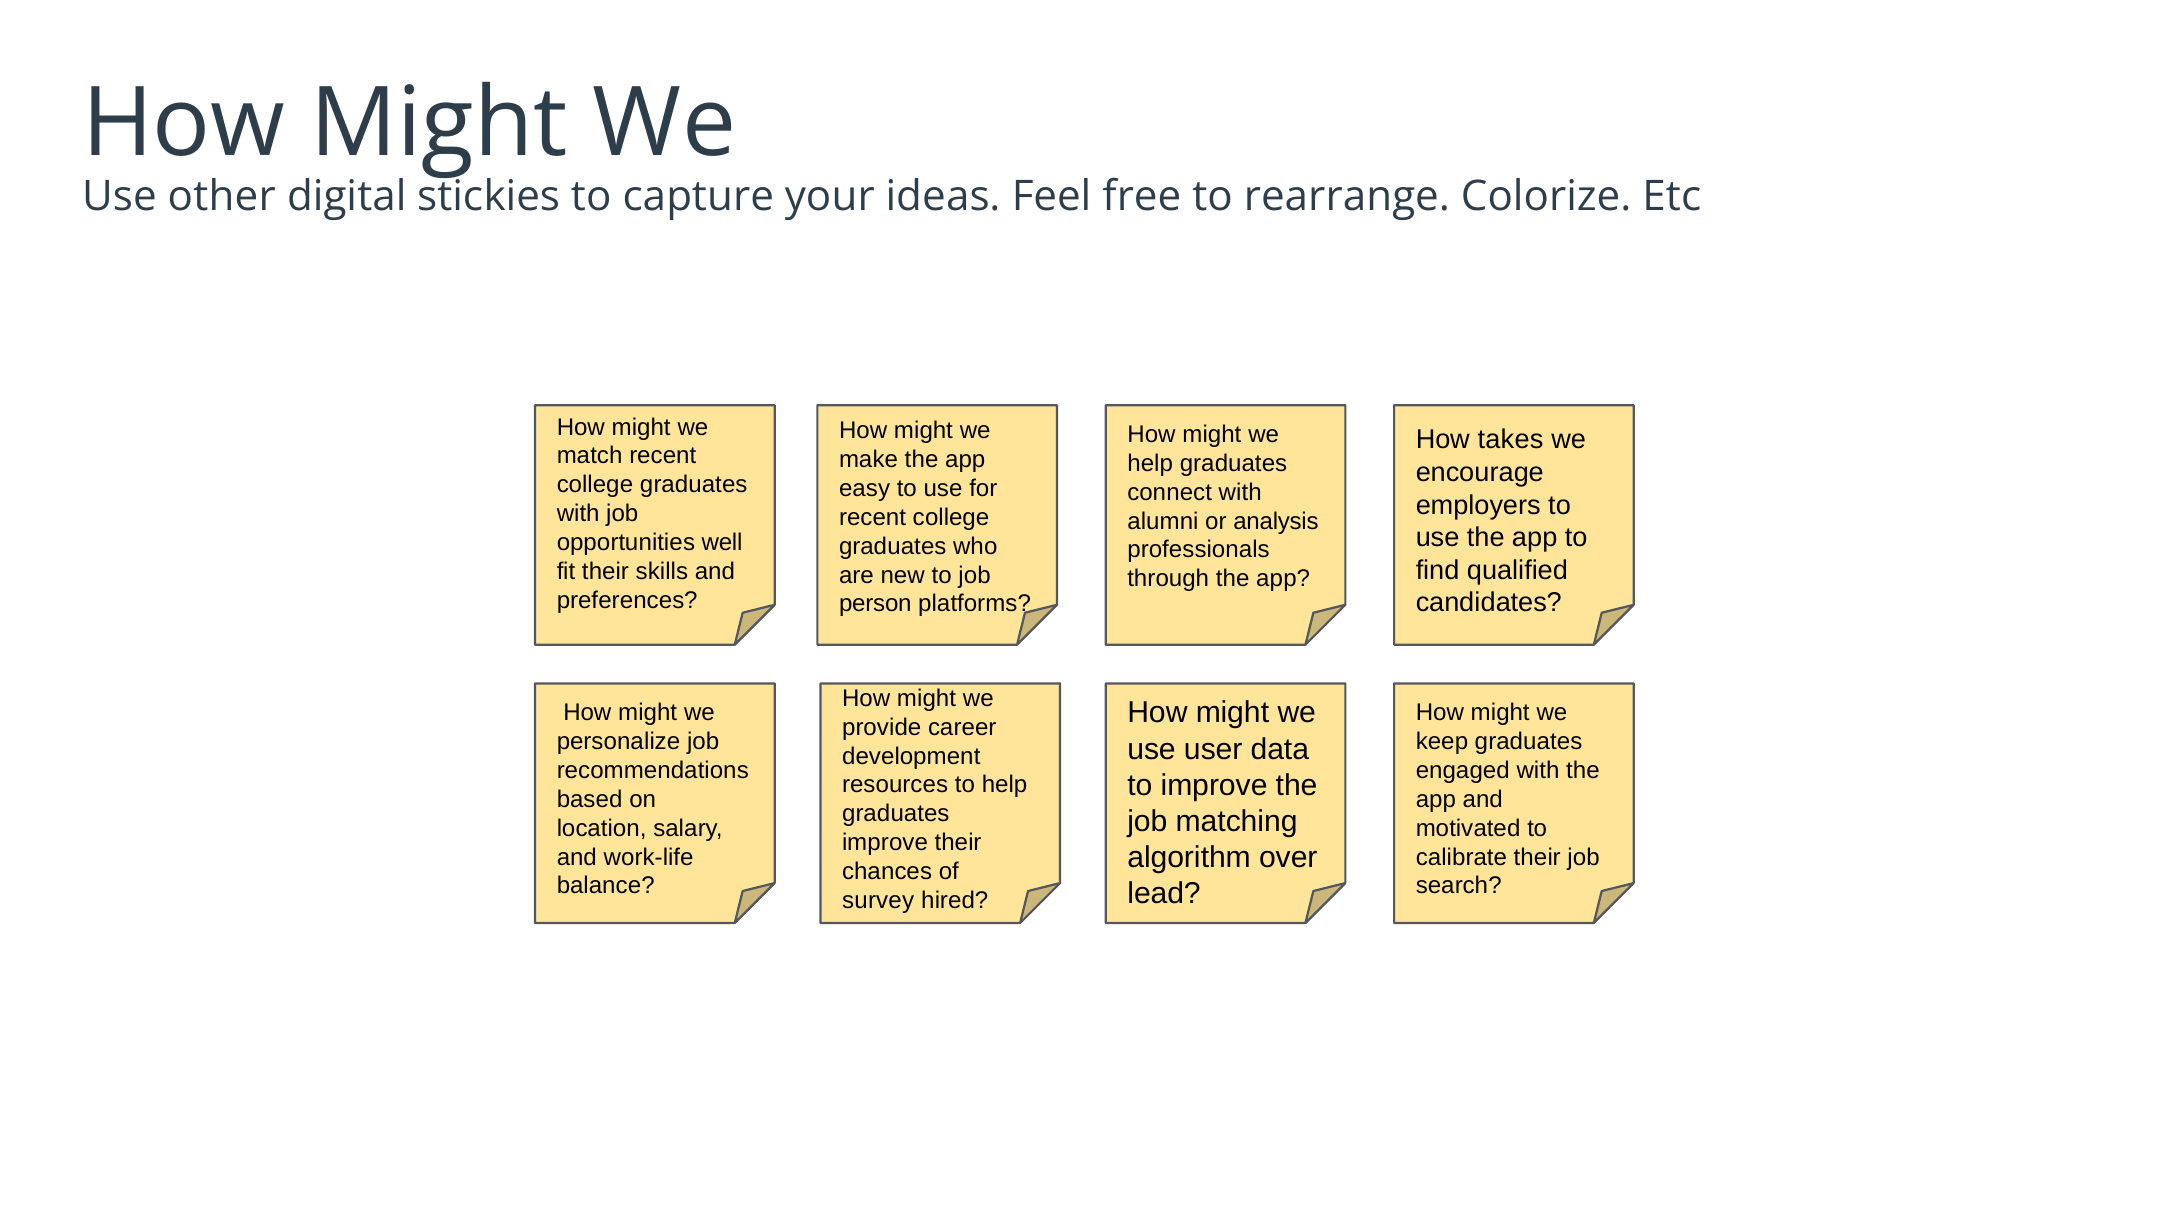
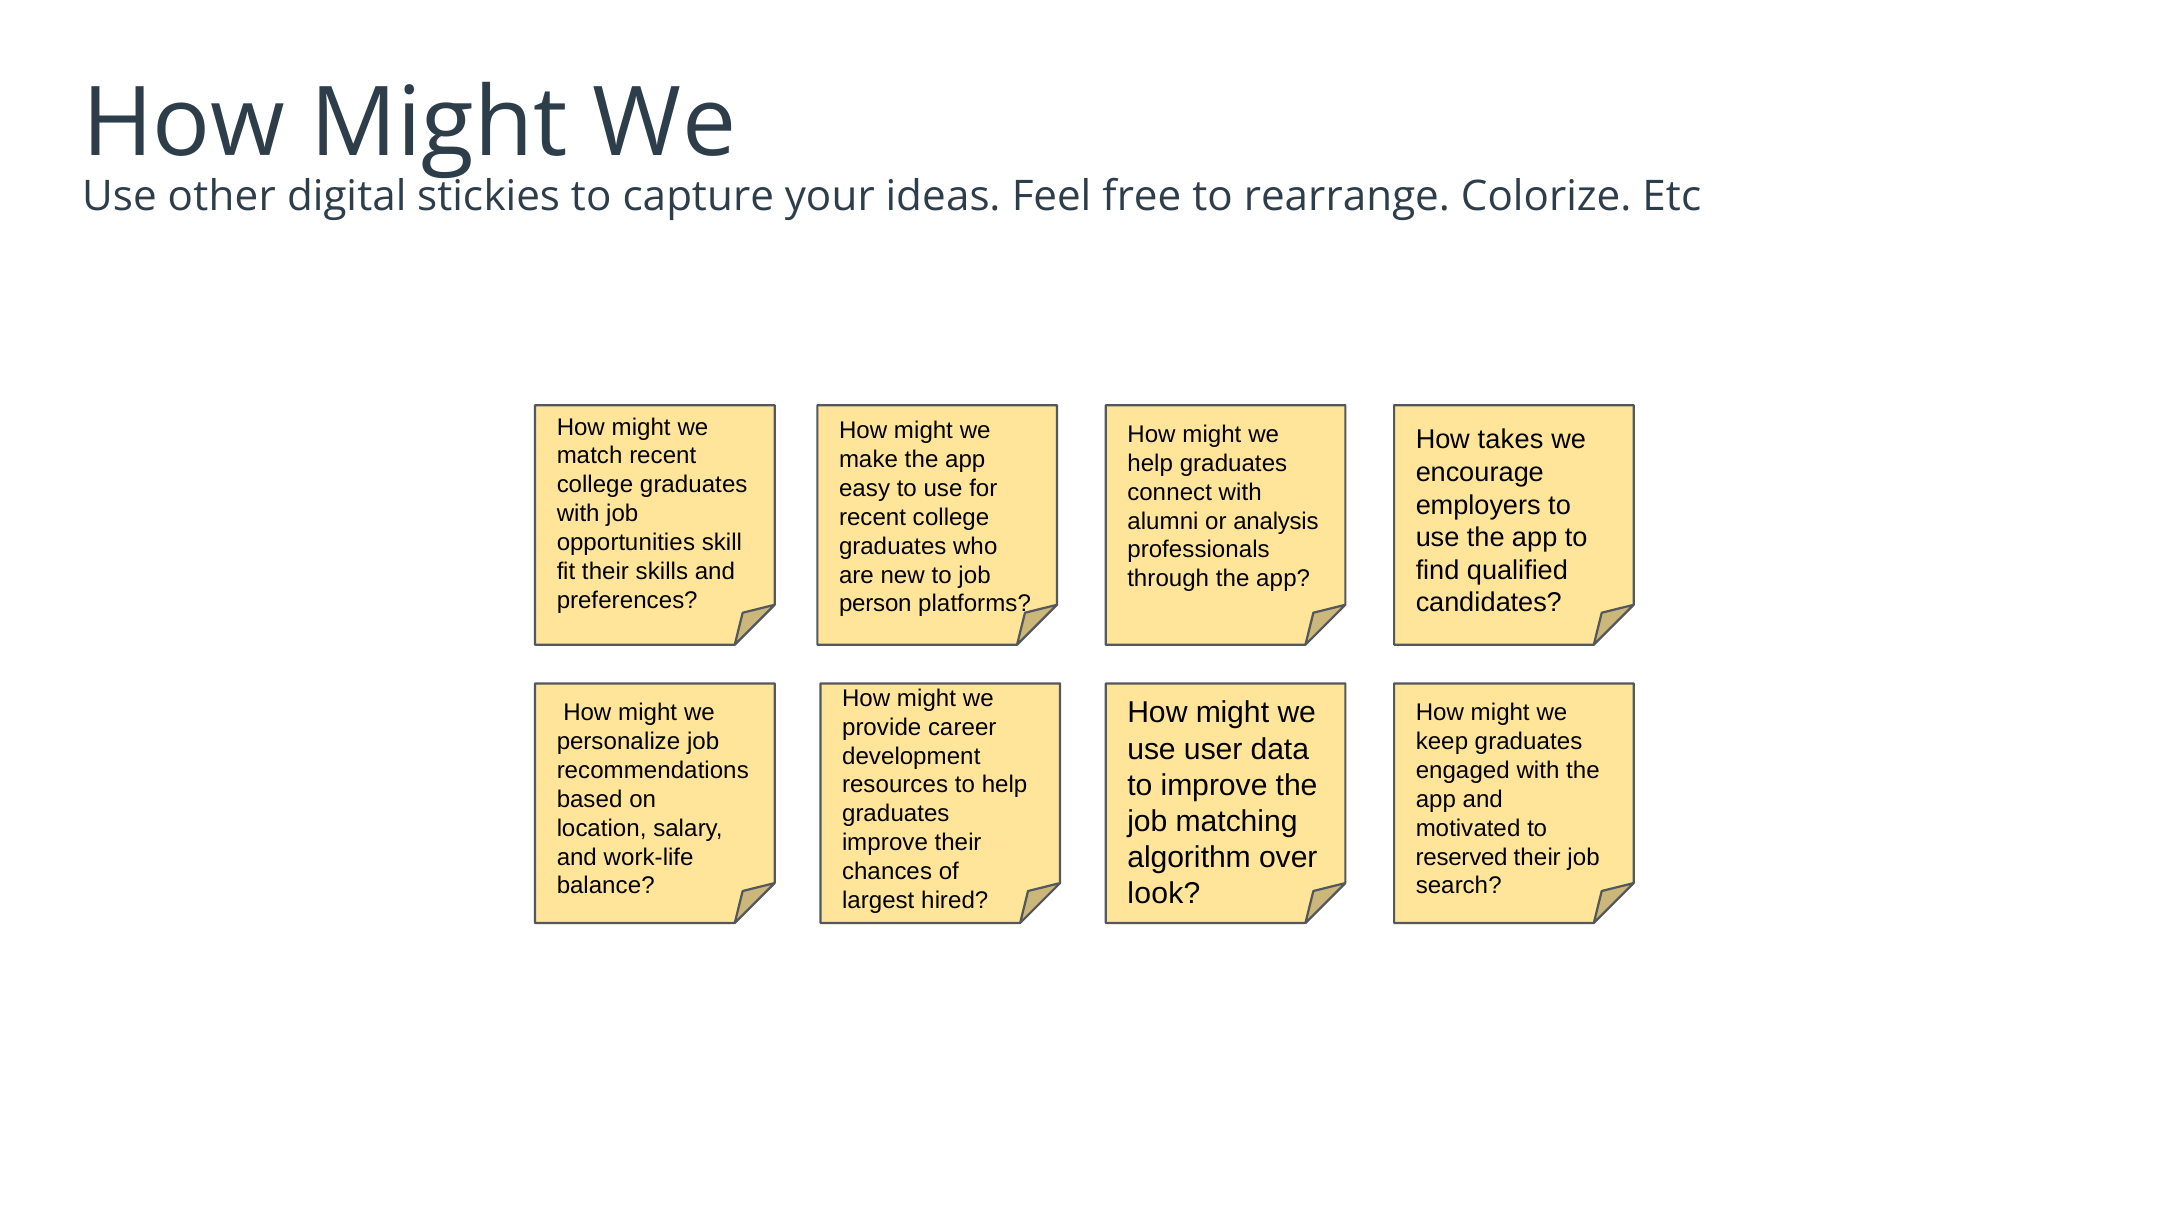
well: well -> skill (722, 543)
calibrate: calibrate -> reserved (1462, 857)
lead: lead -> look (1164, 894)
survey: survey -> largest (878, 900)
